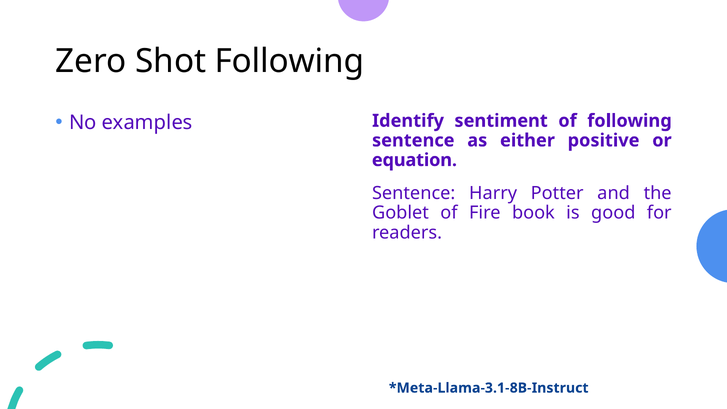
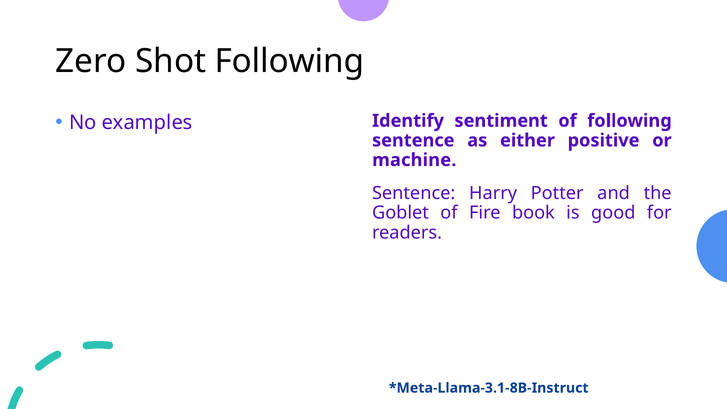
equation: equation -> machine (414, 160)
